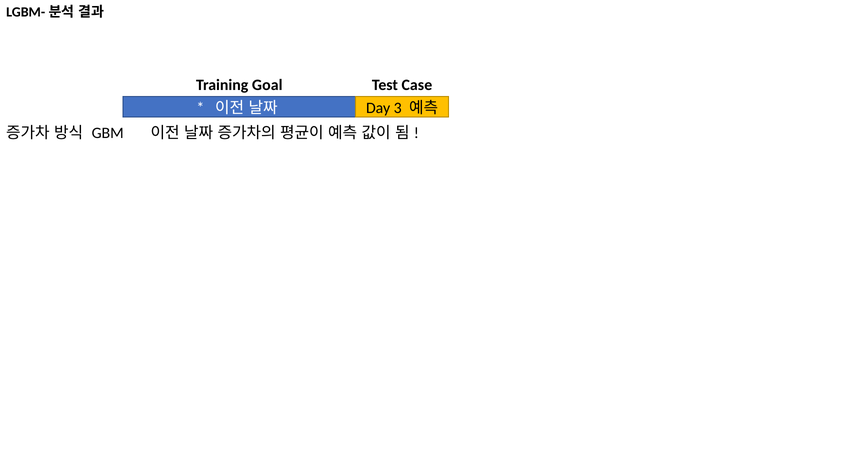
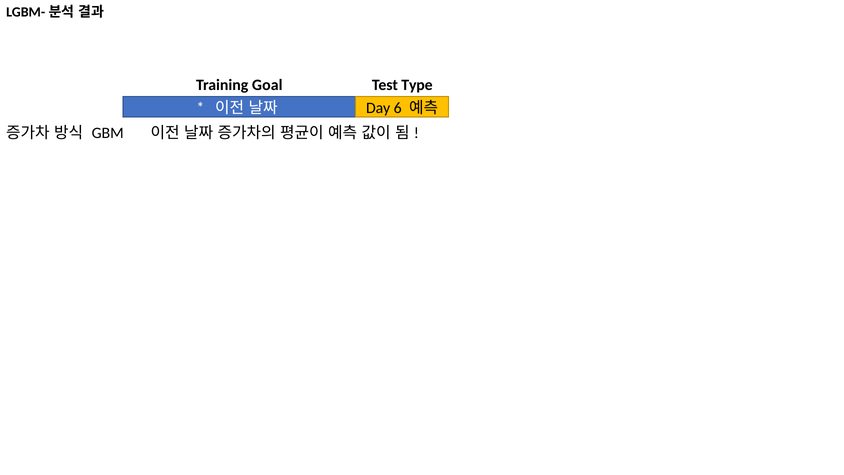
Case: Case -> Type (417, 85)
3: 3 -> 6 (398, 108)
